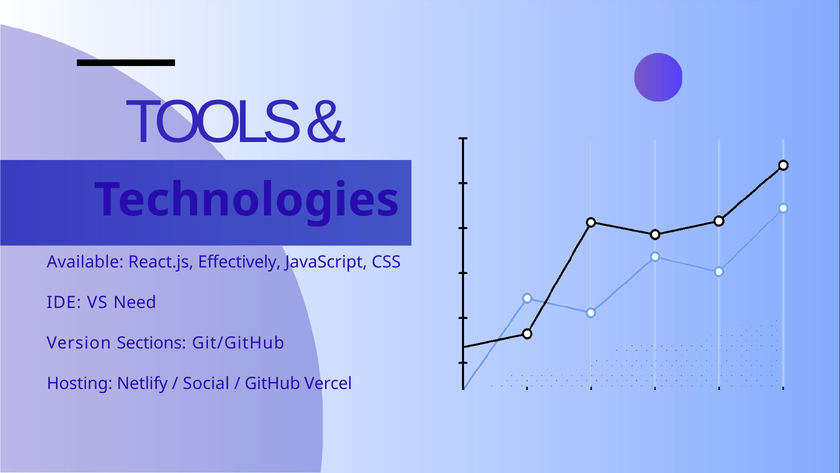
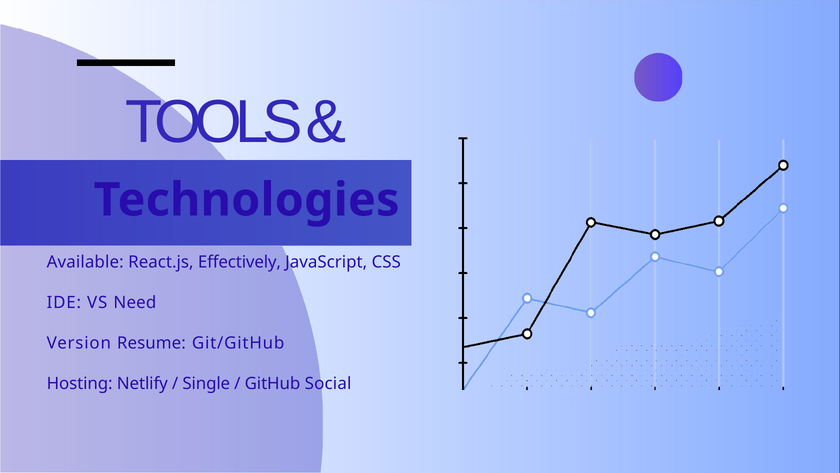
Sections: Sections -> Resume (151, 343)
Social: Social -> Single (206, 383)
Vercel: Vercel -> Social (328, 383)
